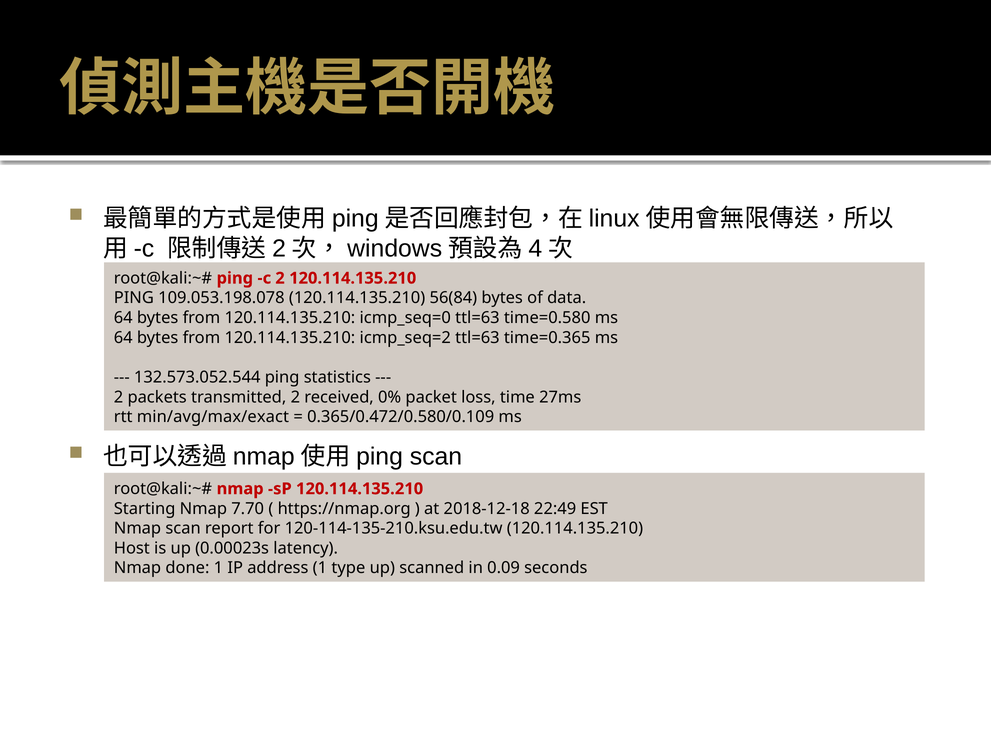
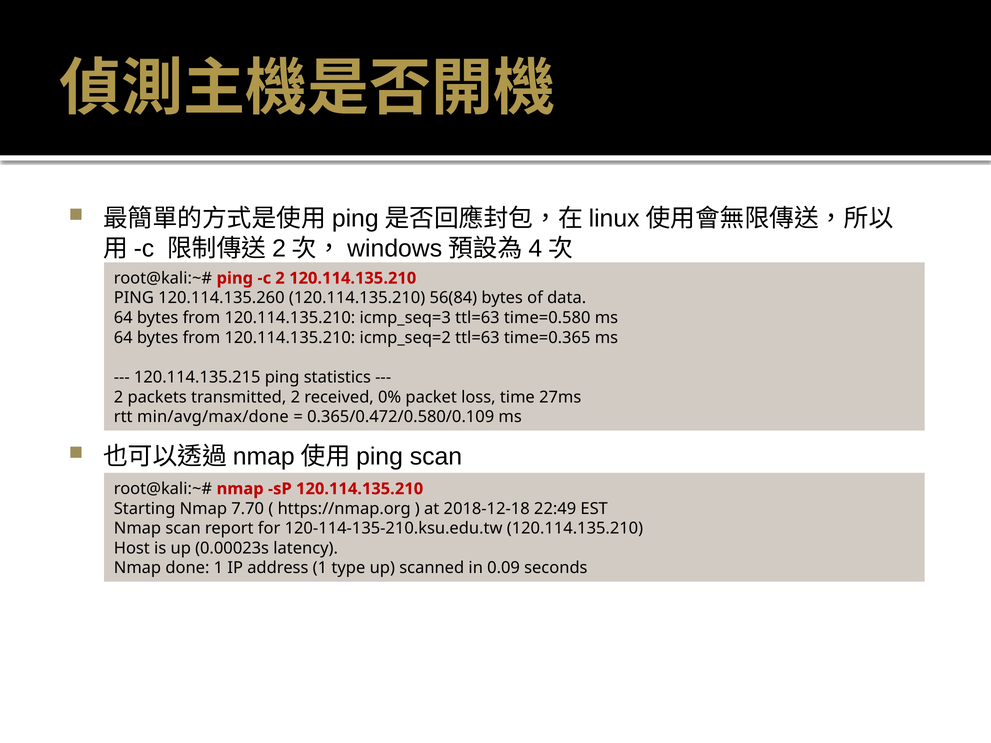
109.053.198.078: 109.053.198.078 -> 120.114.135.260 (221, 298)
icmp_seq=0: icmp_seq=0 -> icmp_seq=3 (405, 318)
132.573.052.544: 132.573.052.544 -> 120.114.135.215 (197, 377)
min/avg/max/exact: min/avg/max/exact -> min/avg/max/done (213, 417)
